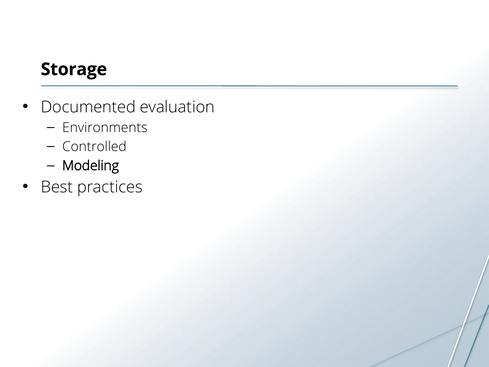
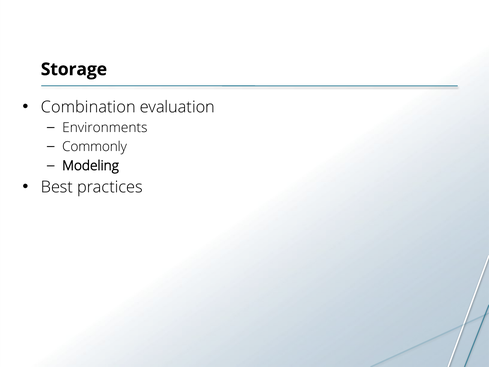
Documented: Documented -> Combination (88, 107)
Controlled: Controlled -> Commonly (94, 146)
